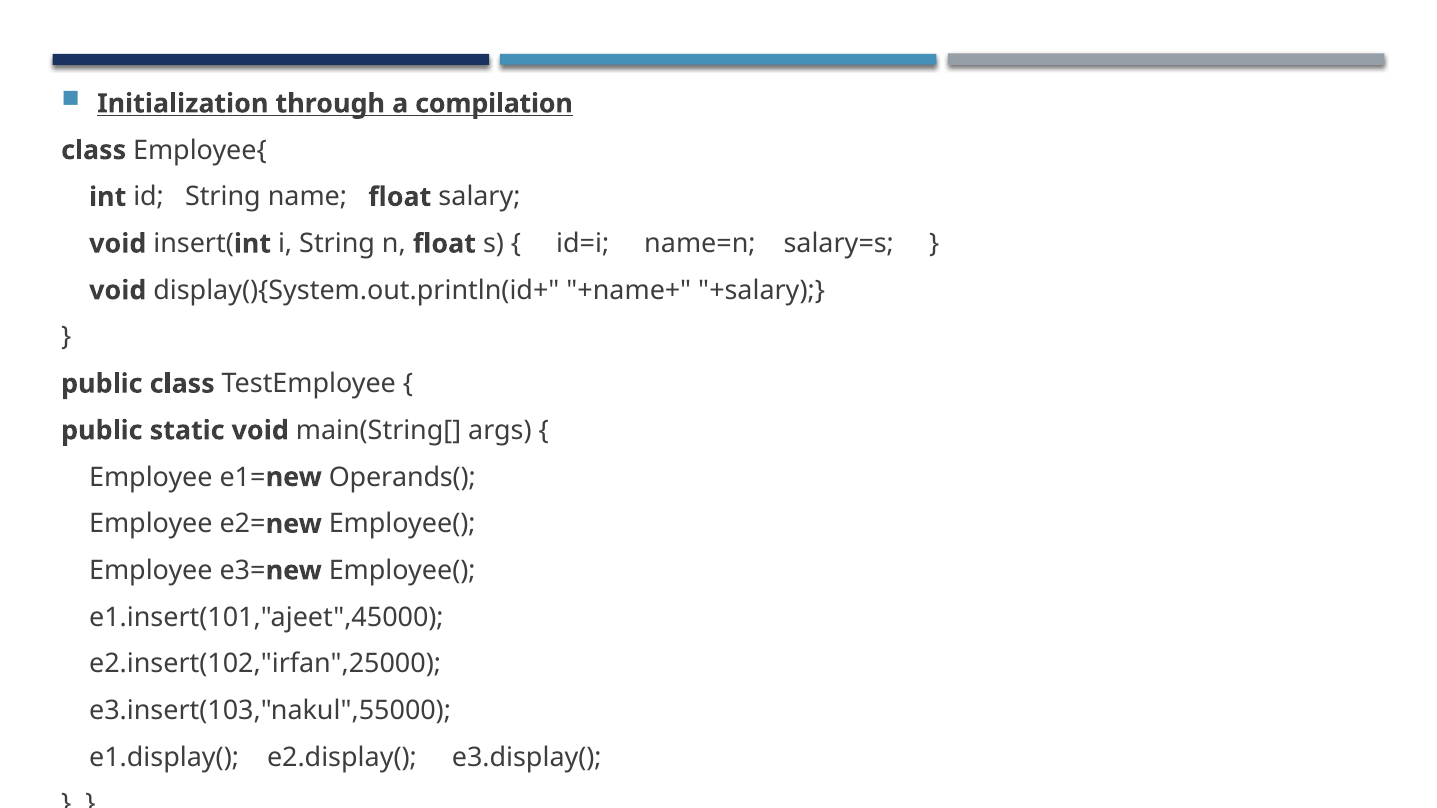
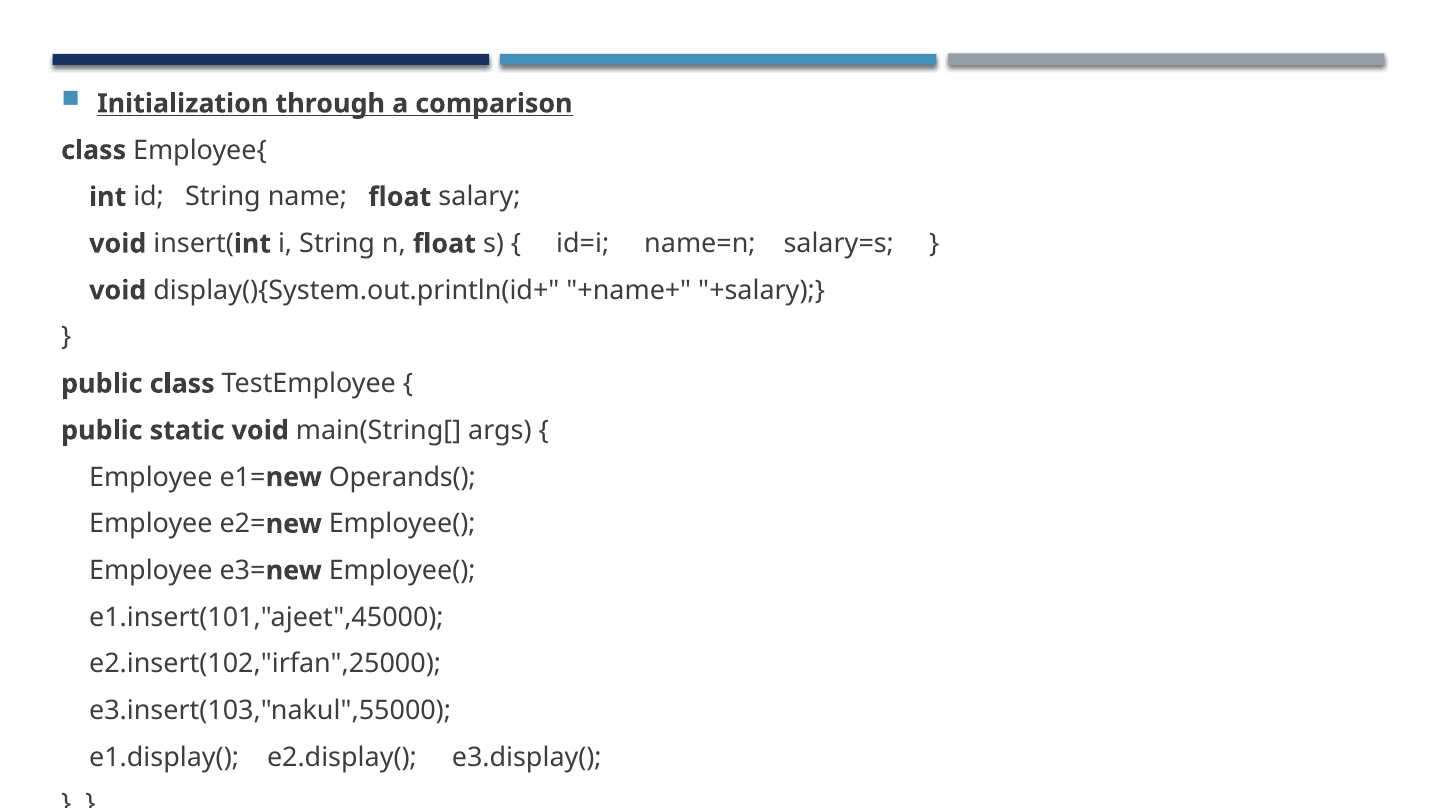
compilation: compilation -> comparison (494, 104)
